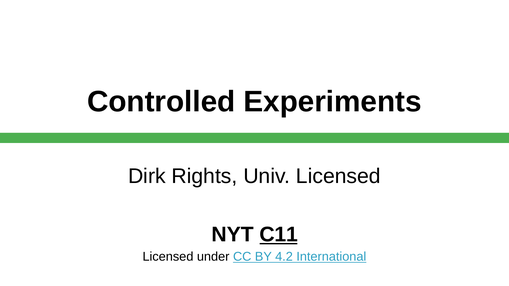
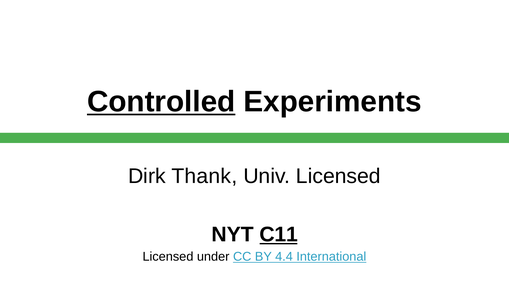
Controlled underline: none -> present (161, 102)
Rights: Rights -> Thank (204, 176)
4.2: 4.2 -> 4.4 (284, 257)
